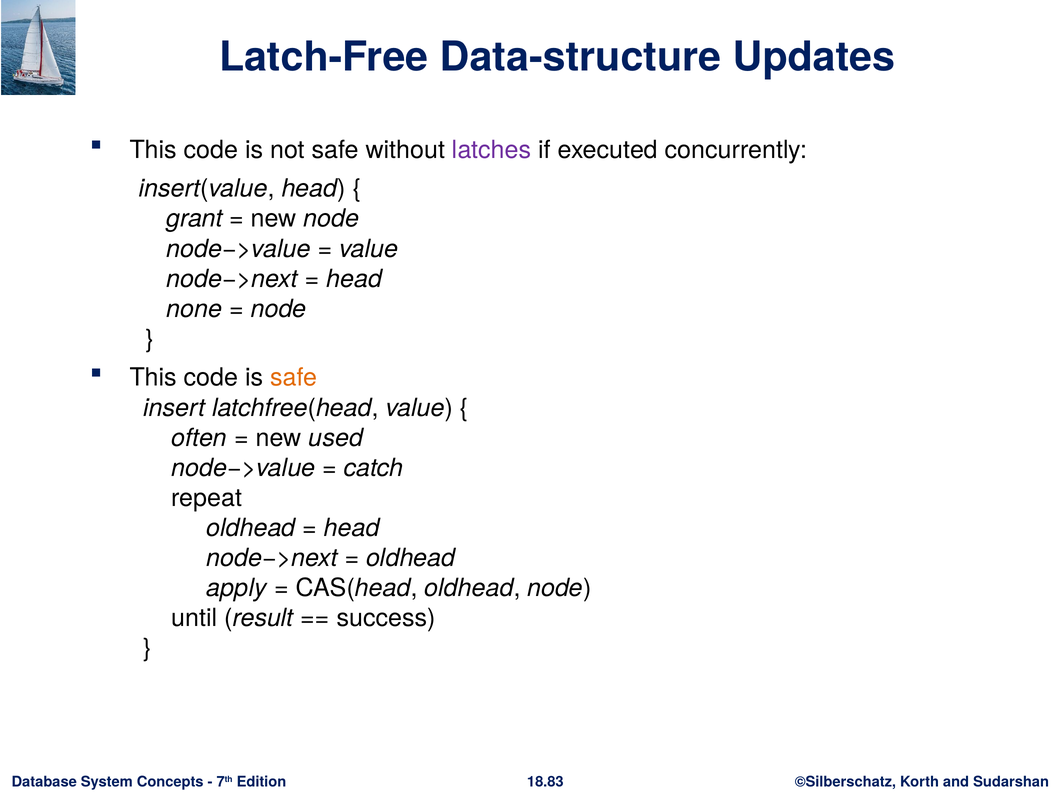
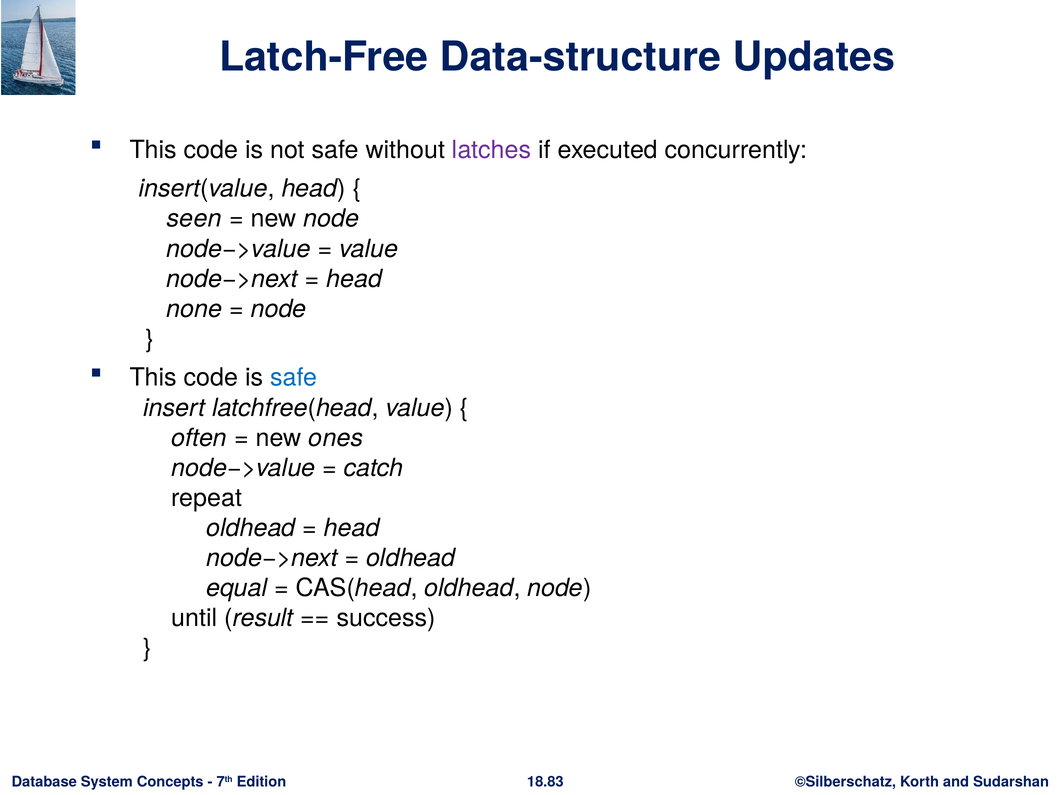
grant: grant -> seen (194, 219)
safe colour: orange -> blue (294, 378)
used: used -> ones (336, 438)
apply: apply -> equal (237, 588)
